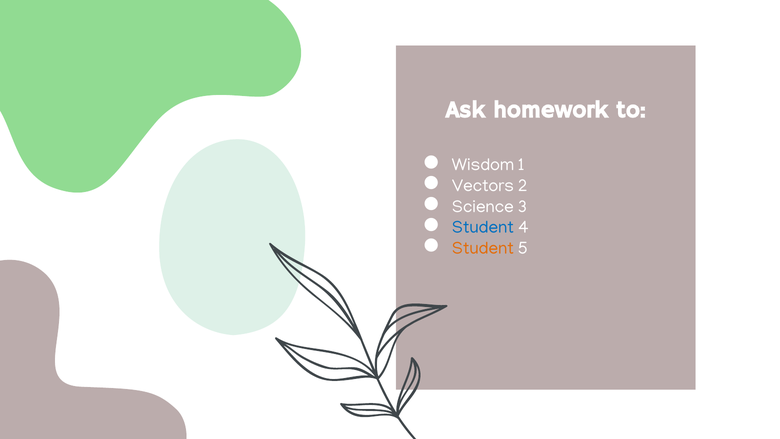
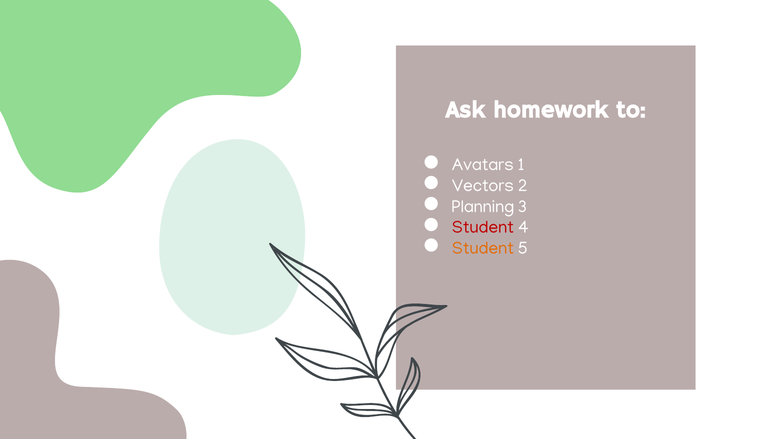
Wisdom: Wisdom -> Avatars (483, 165)
Science: Science -> Planning (483, 206)
Student colour: blue -> red (483, 227)
